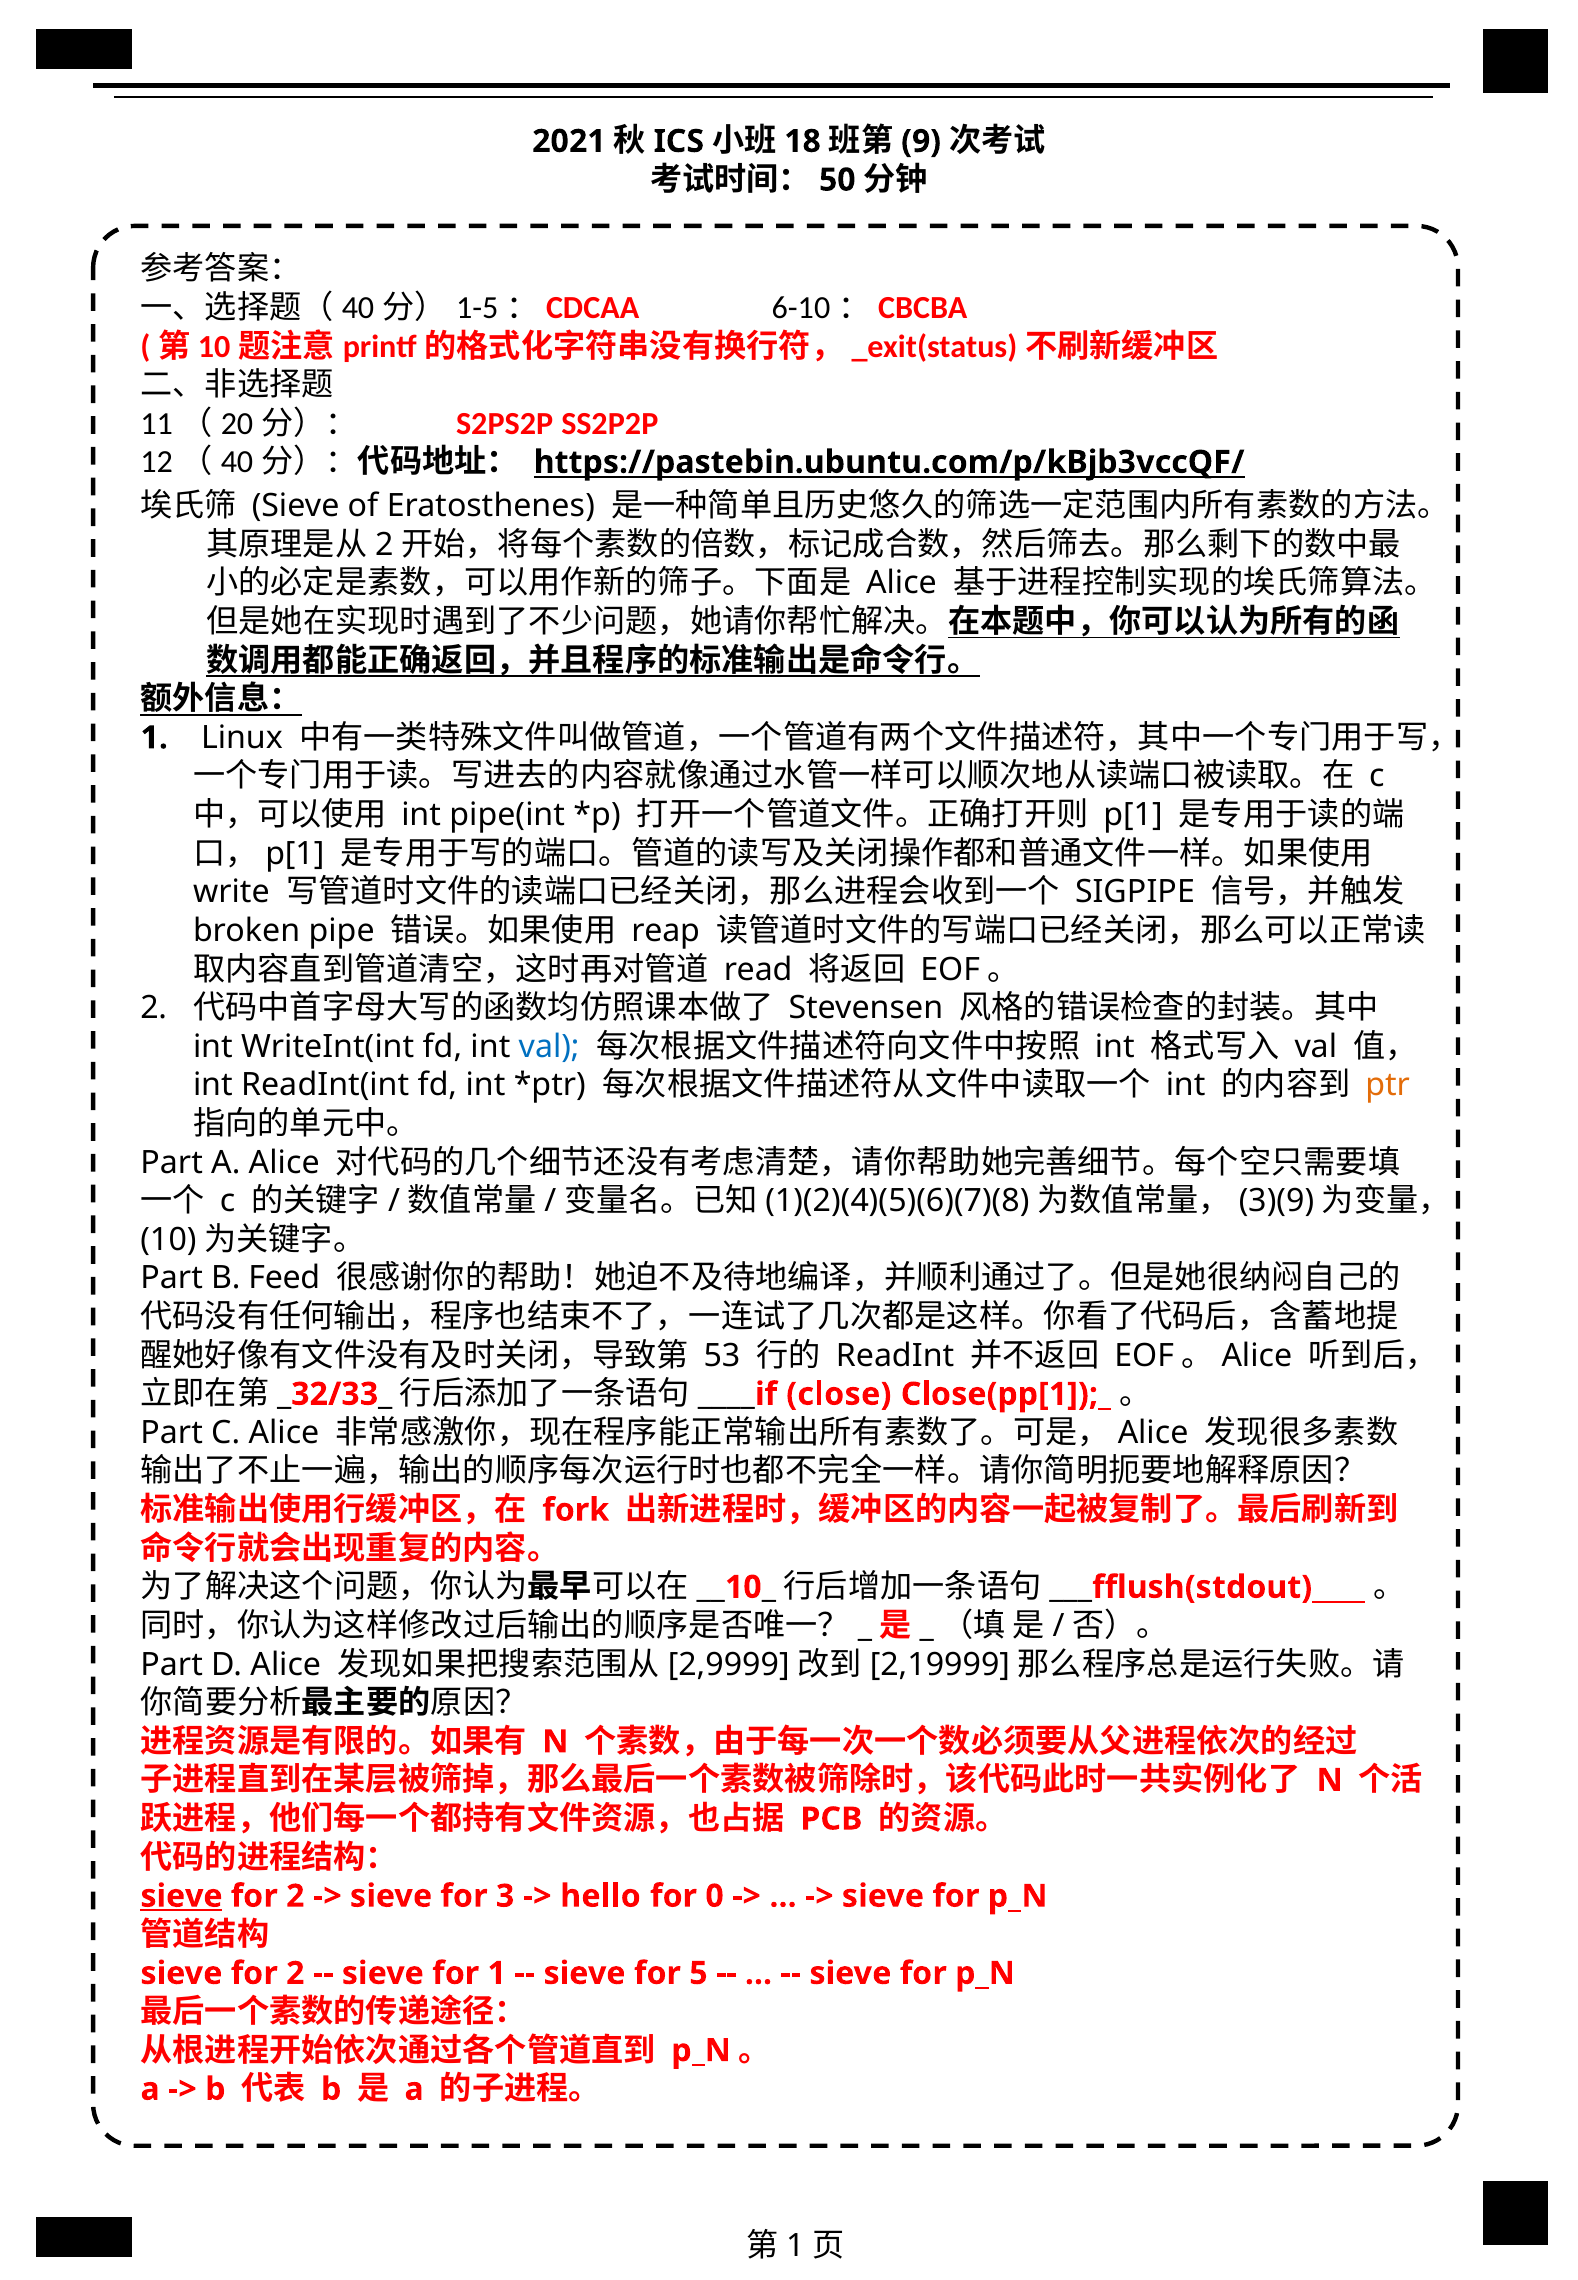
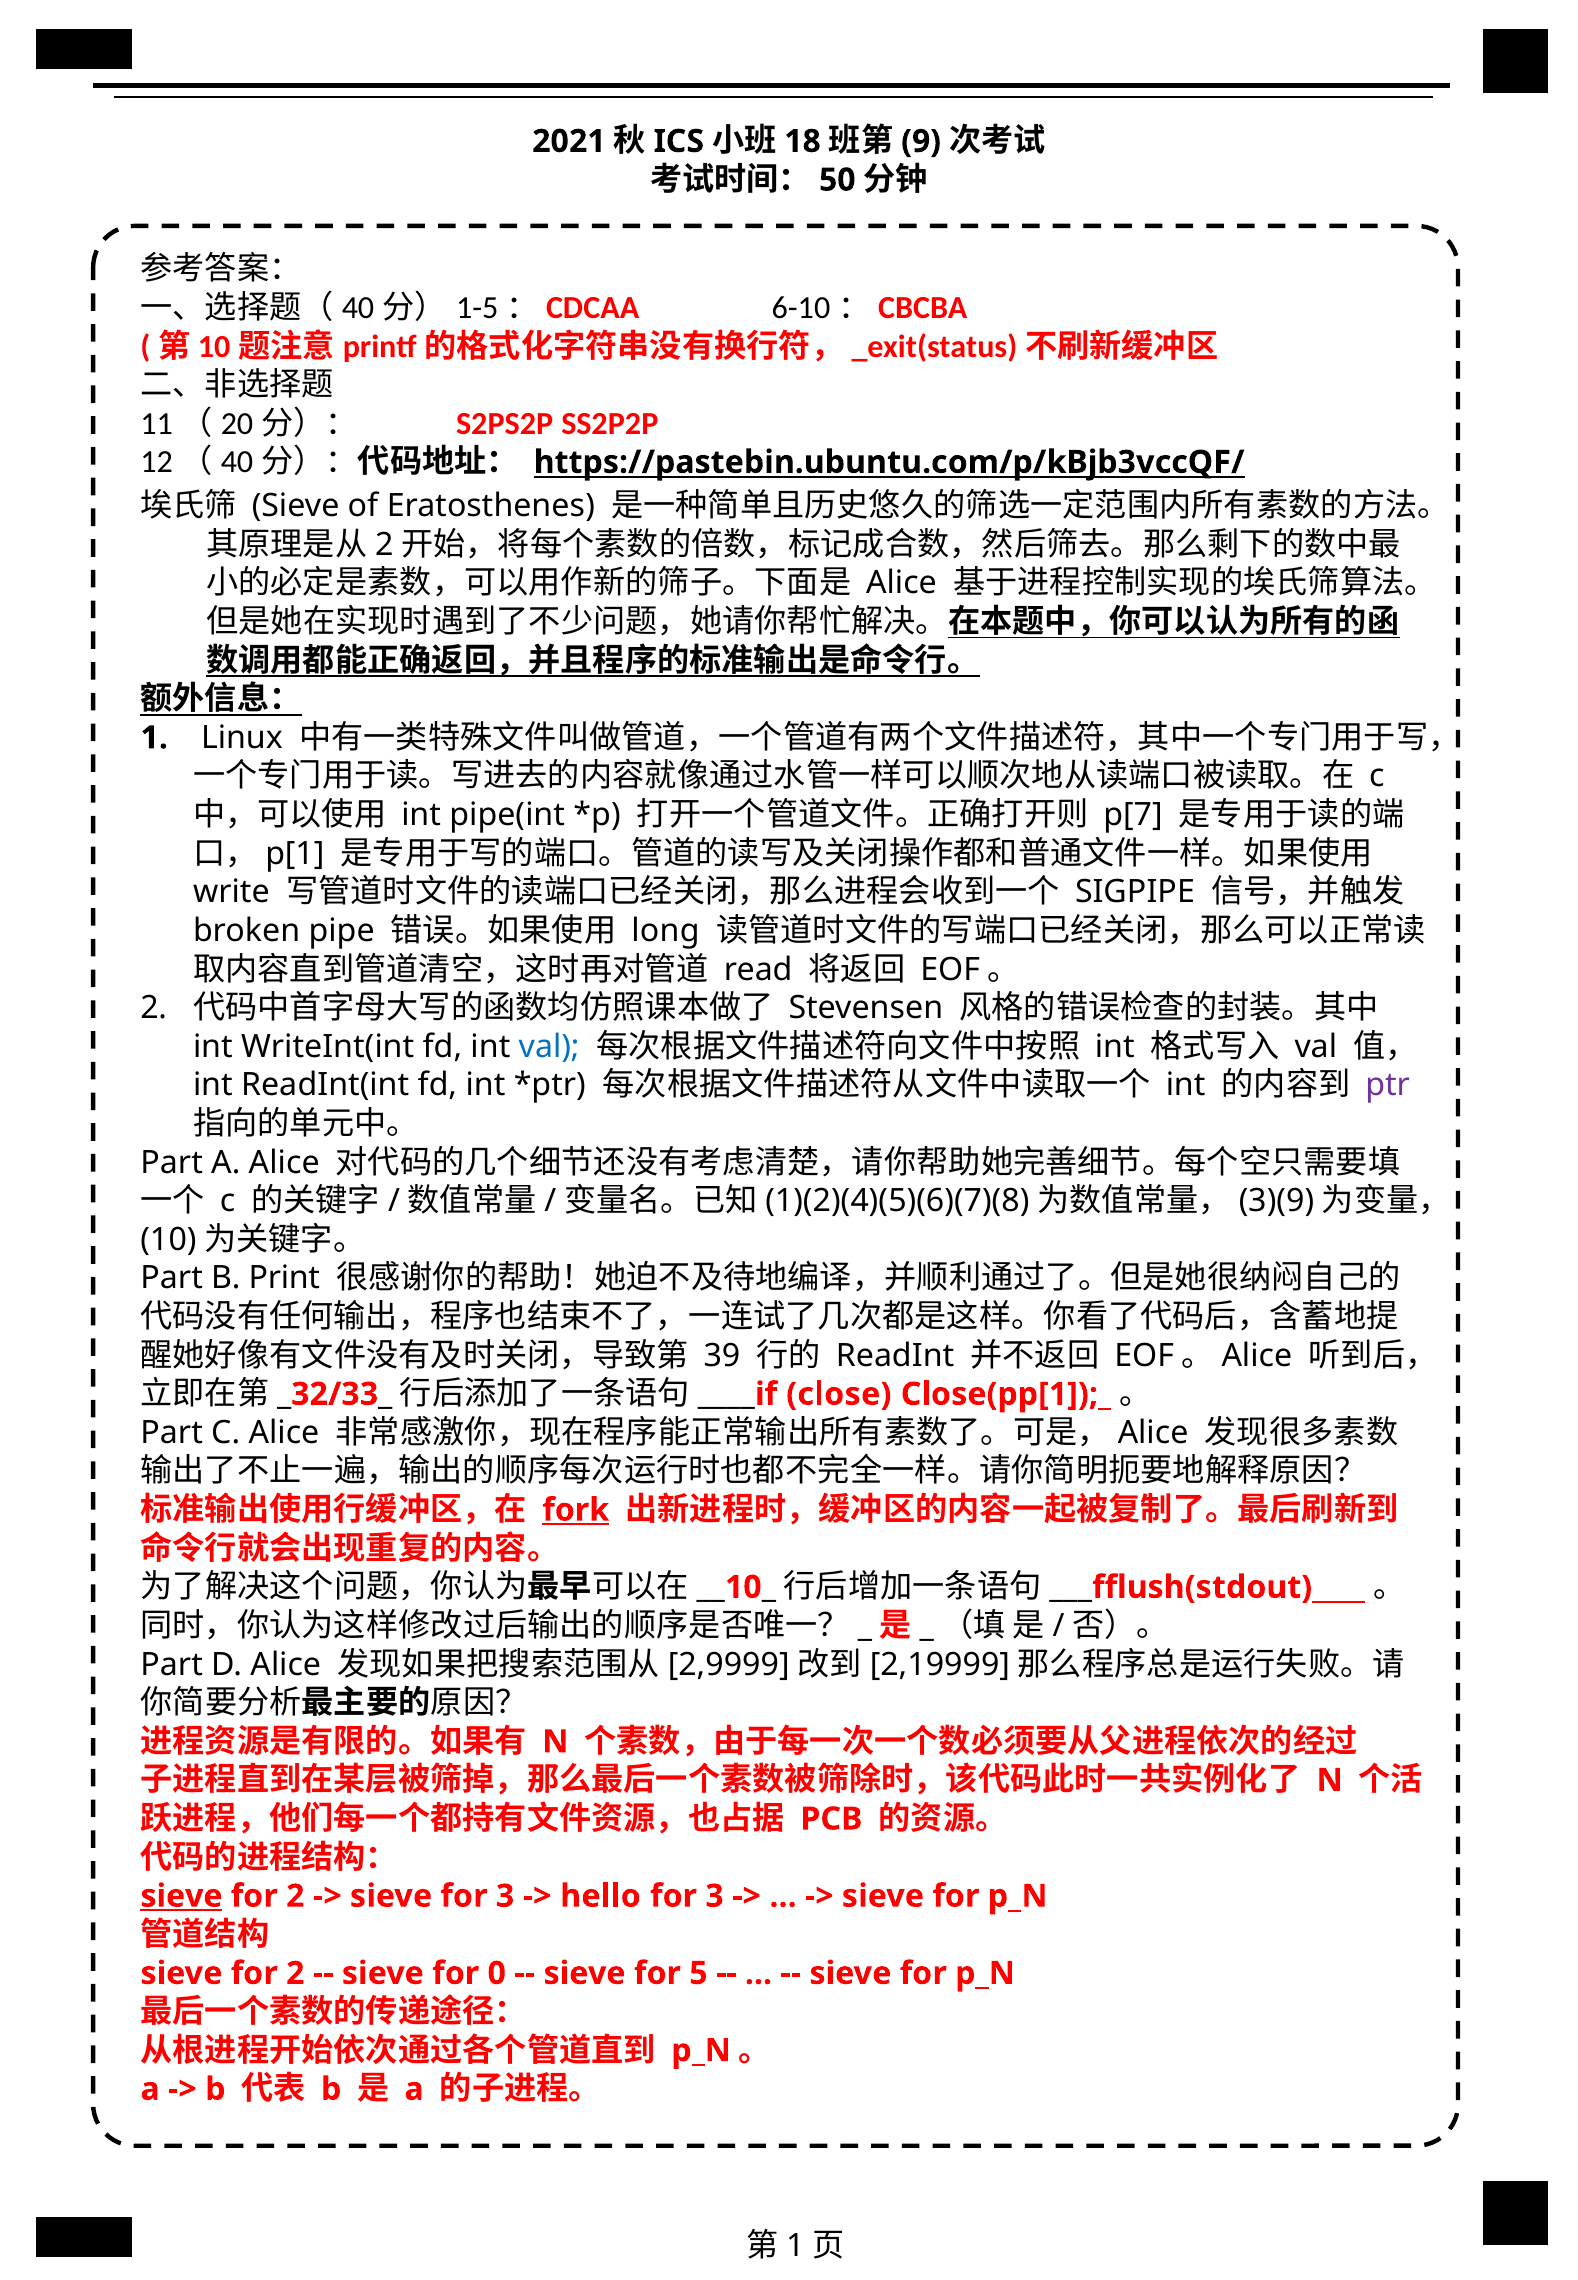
p[1: p[1 -> p[7 (1133, 815)
reap: reap -> long (665, 931)
ptr colour: orange -> purple (1388, 1085)
Feed: Feed -> Print (284, 1278)
53: 53 -> 39 (722, 1355)
fork underline: none -> present (576, 1510)
0: 0 -> 3 (715, 1896)
for 1: 1 -> 0 (497, 1973)
